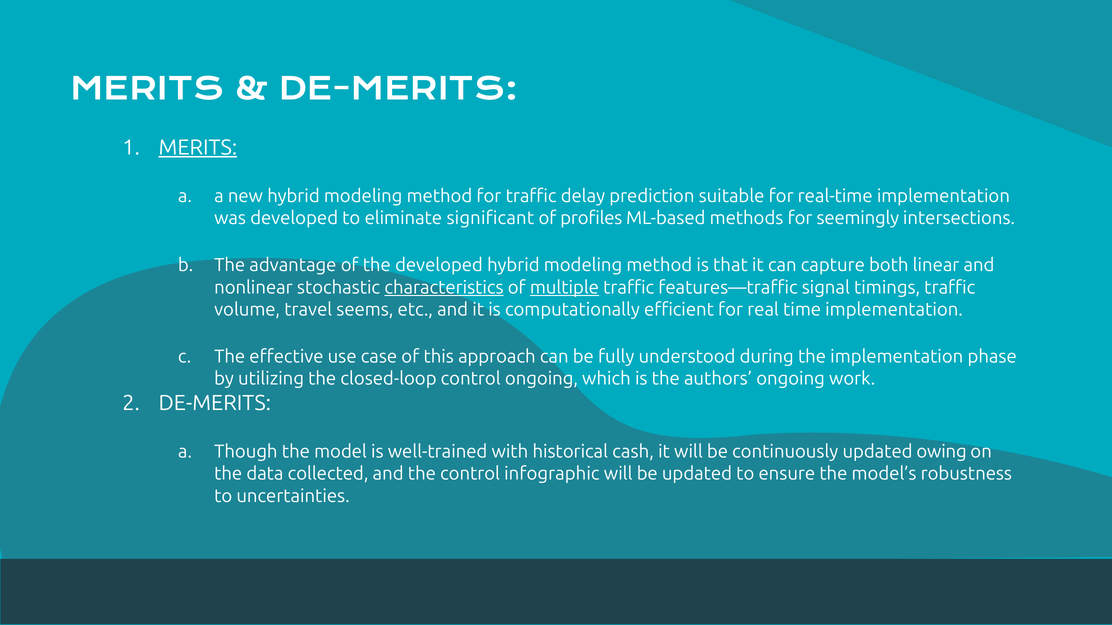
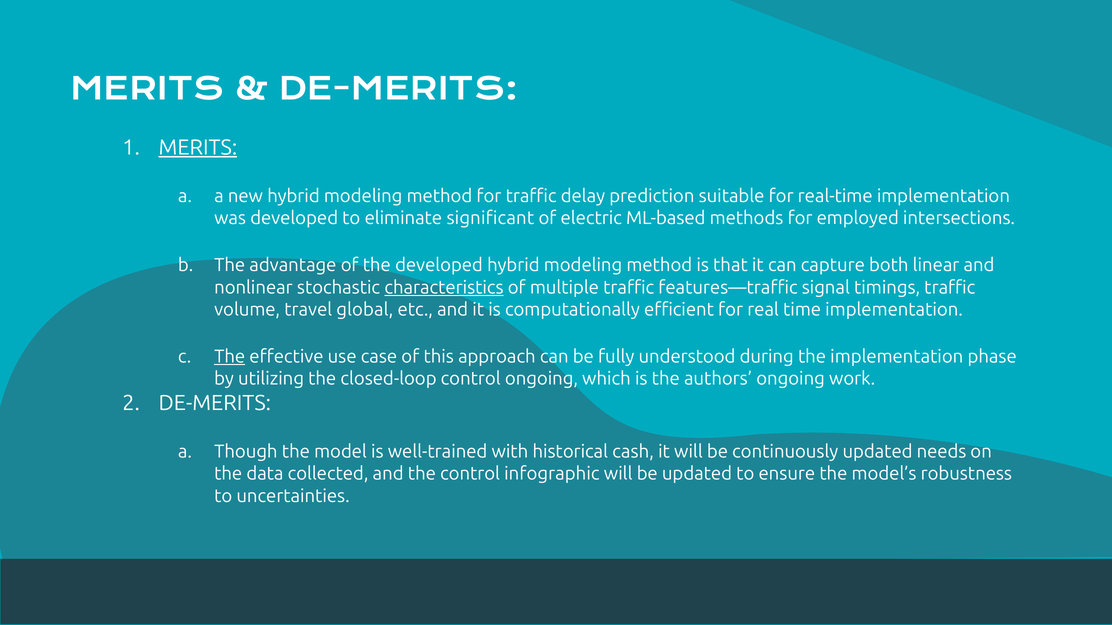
profiles: profiles -> electric (591, 219)
seemingly: seemingly -> employed (858, 219)
multiple underline: present -> none (564, 288)
seems: seems -> global (365, 310)
The underline: none -> present (230, 357)
owing: owing -> needs (942, 452)
